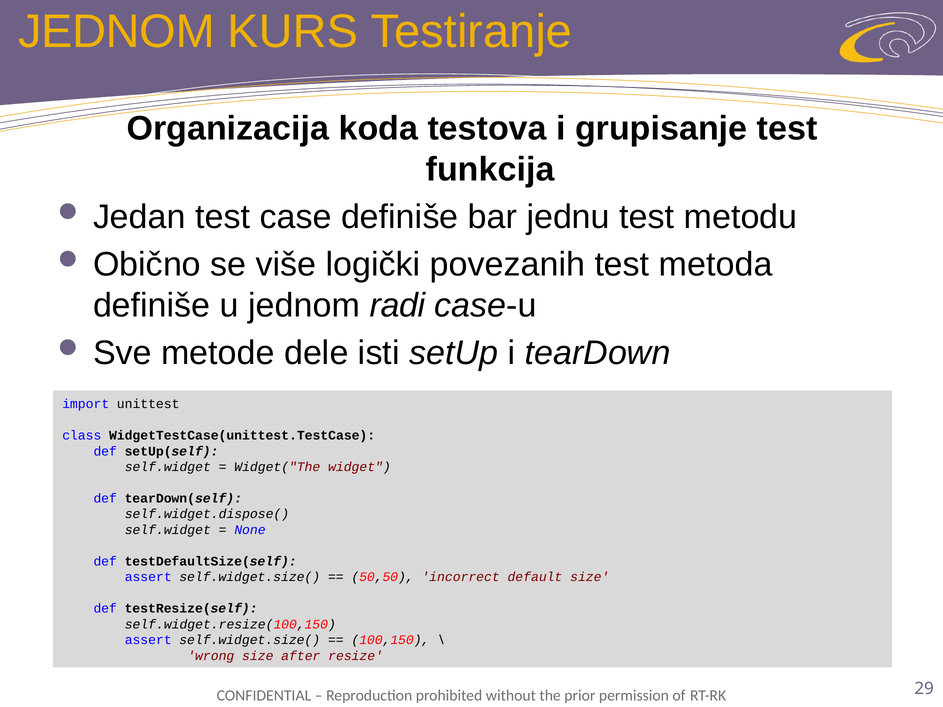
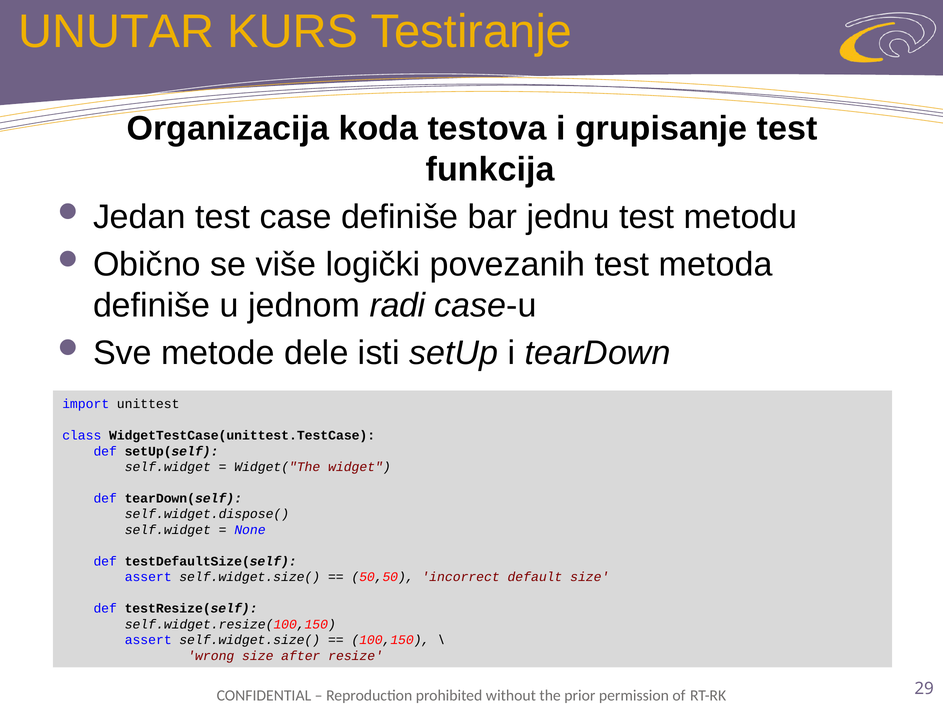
JEDNOM: JEDNOM -> UNUTAR (116, 32)
